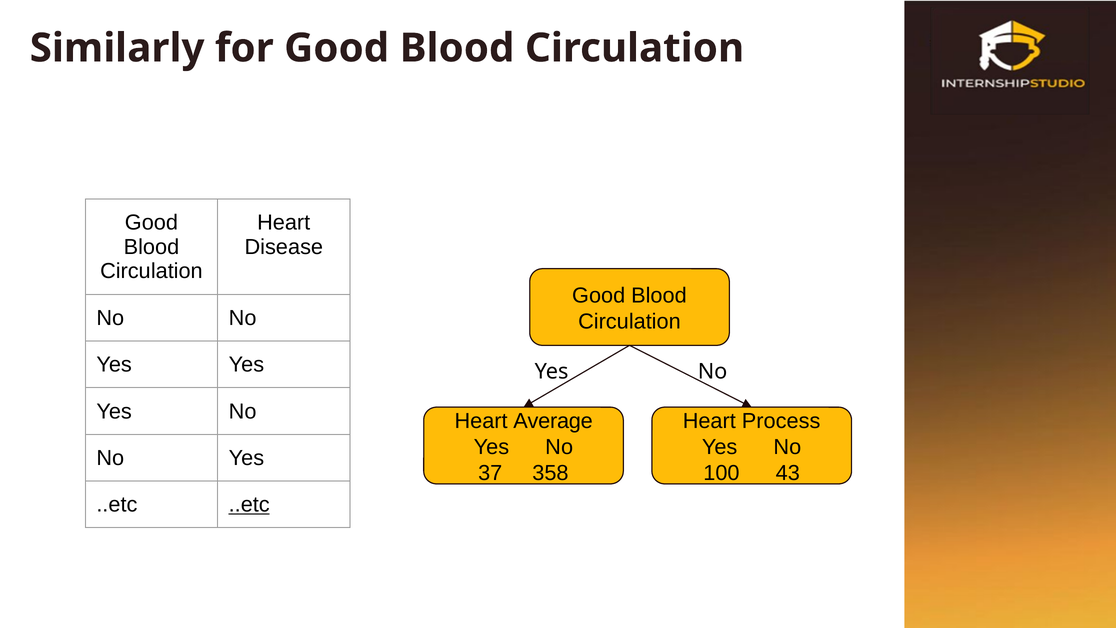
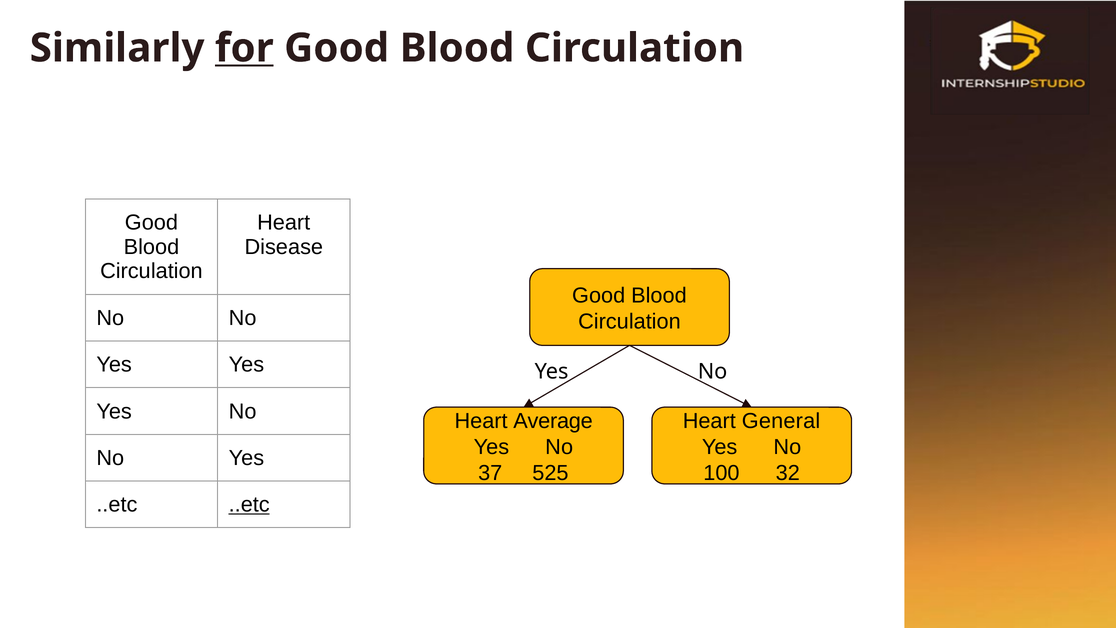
for underline: none -> present (244, 48)
Process: Process -> General (781, 421)
358: 358 -> 525 (550, 473)
43: 43 -> 32 (788, 473)
